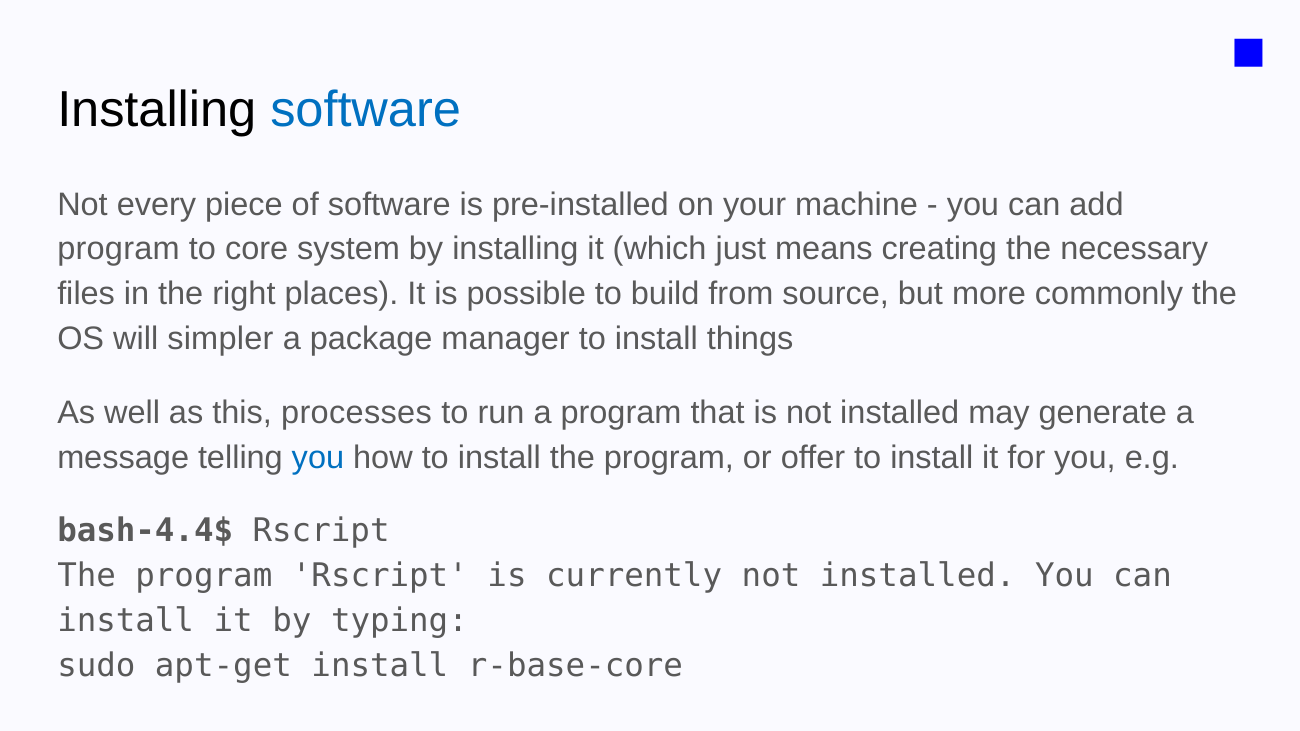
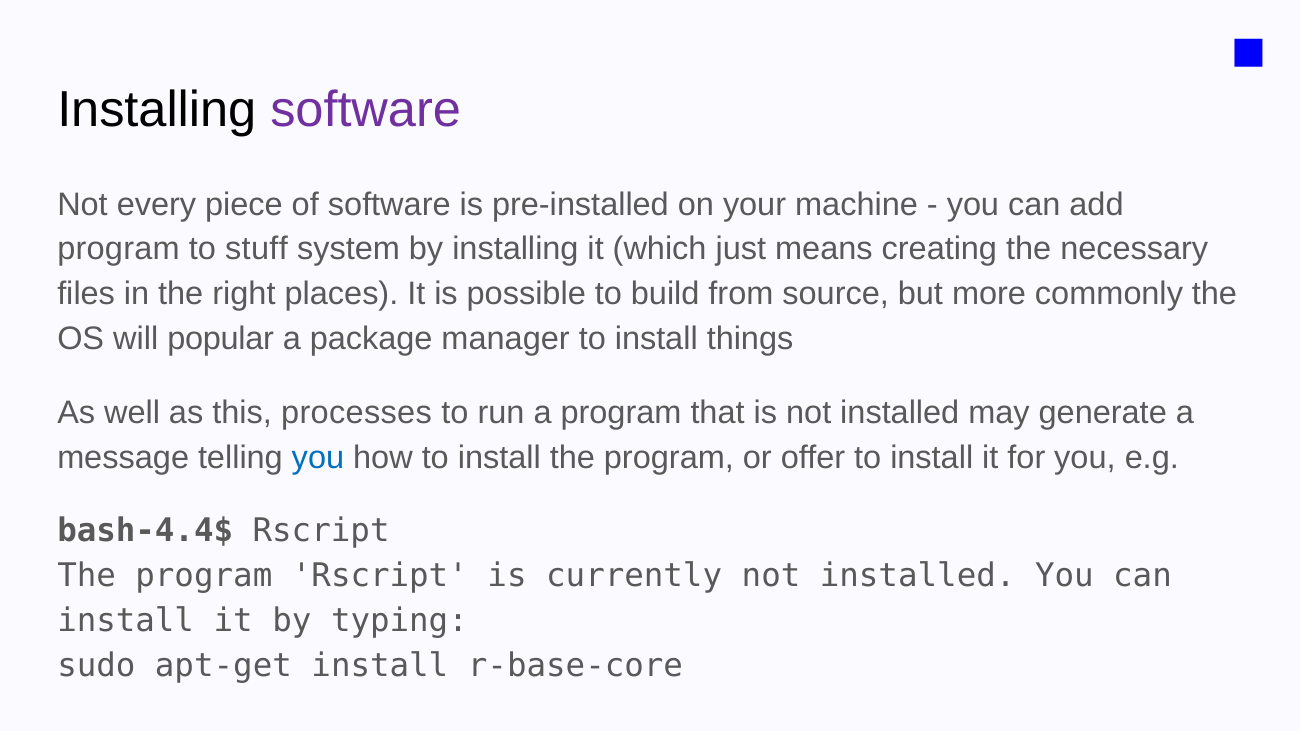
software colour: blue -> purple (366, 110)
core: core -> stuff (256, 249)
simpler: simpler -> popular (221, 339)
